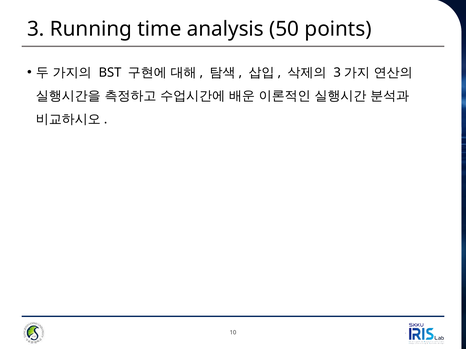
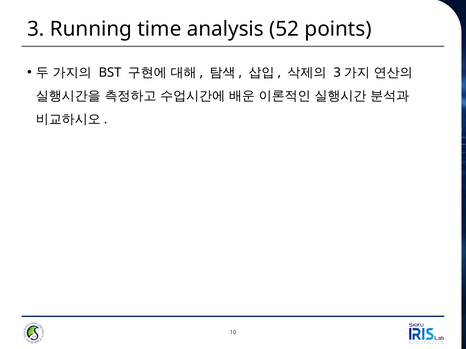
50: 50 -> 52 (284, 29)
